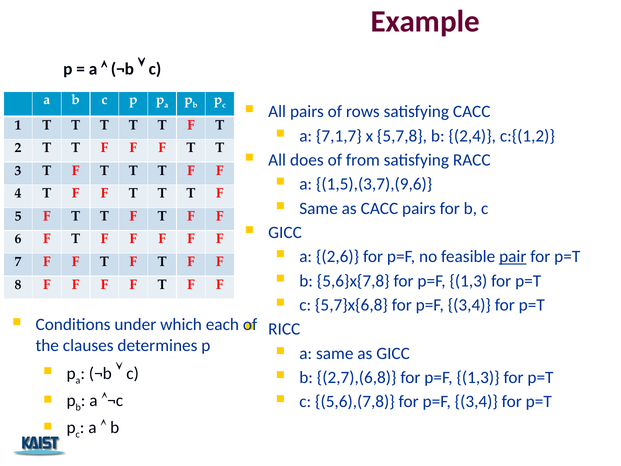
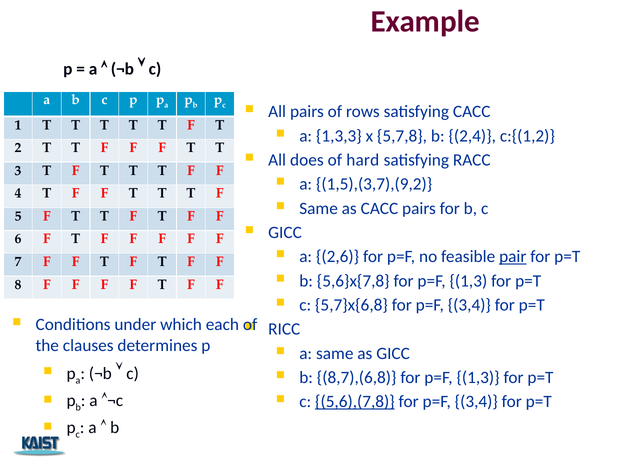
7,1,7: 7,1,7 -> 1,3,3 (339, 136)
from: from -> hard (363, 160)
1,5),(3,7),(9,6: 1,5),(3,7),(9,6 -> 1,5),(3,7),(9,2 (374, 184)
2,7),(6,8: 2,7),(6,8 -> 8,7),(6,8 (357, 377)
5,6),(7,8 underline: none -> present (355, 402)
